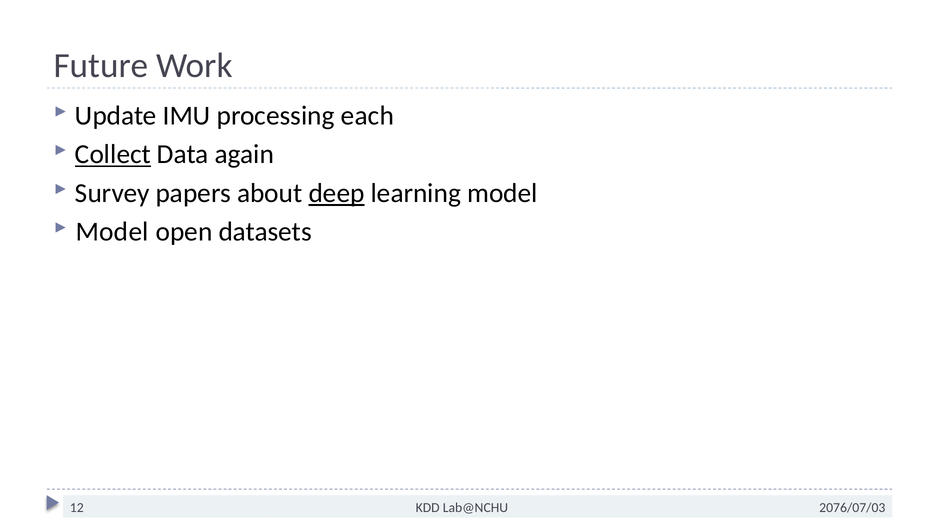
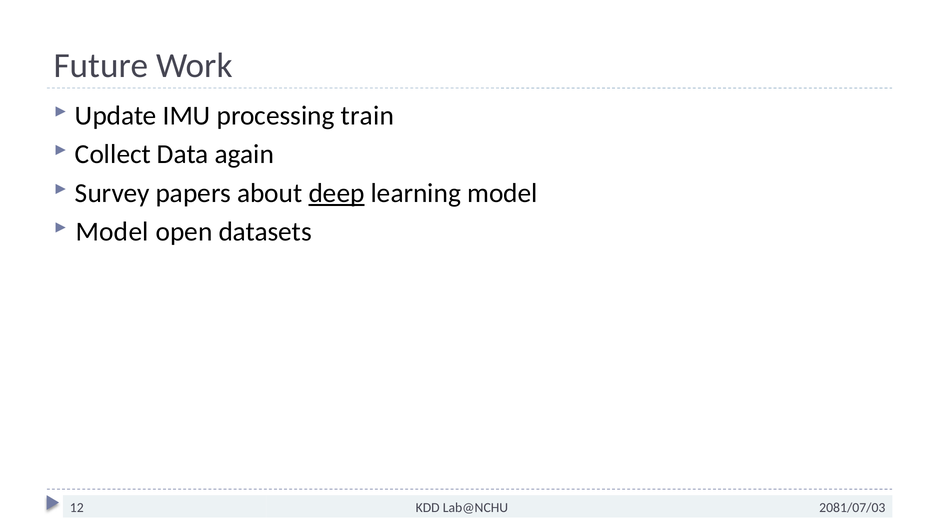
each: each -> train (367, 116)
Collect underline: present -> none (113, 154)
2076/07/03: 2076/07/03 -> 2081/07/03 (852, 508)
